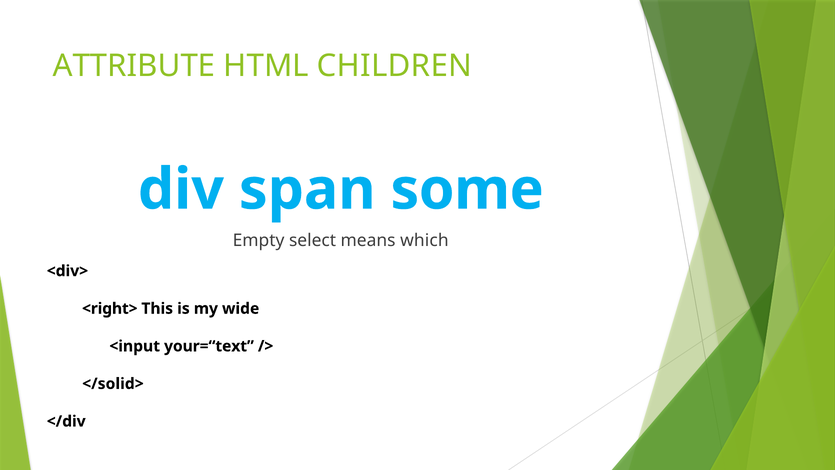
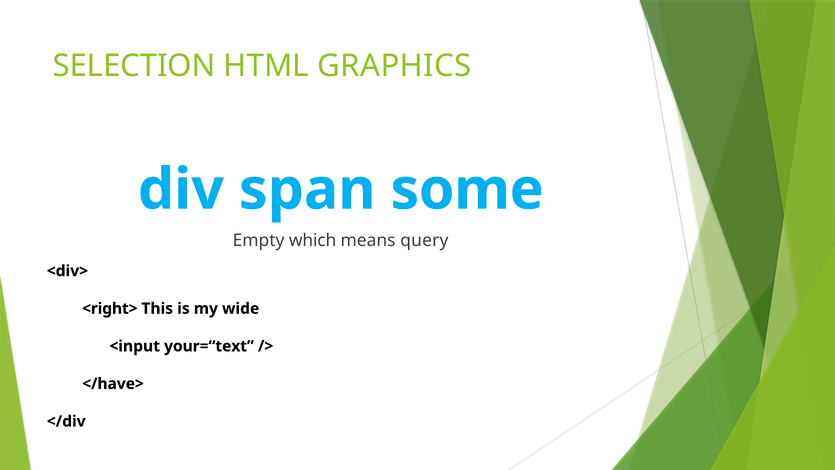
ATTRIBUTE: ATTRIBUTE -> SELECTION (134, 66)
CHILDREN: CHILDREN -> GRAPHICS (394, 66)
select: select -> which (313, 240)
which: which -> query (424, 240)
</solid>: </solid> -> </have> (113, 384)
